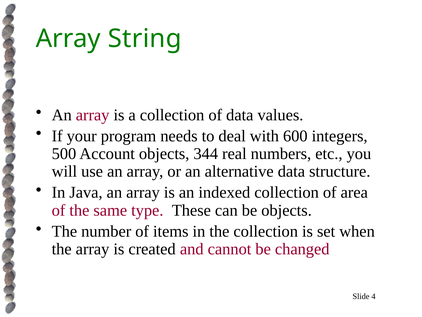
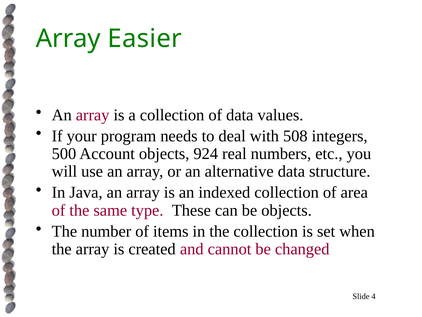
String: String -> Easier (145, 39)
600: 600 -> 508 (295, 136)
344: 344 -> 924 (206, 153)
